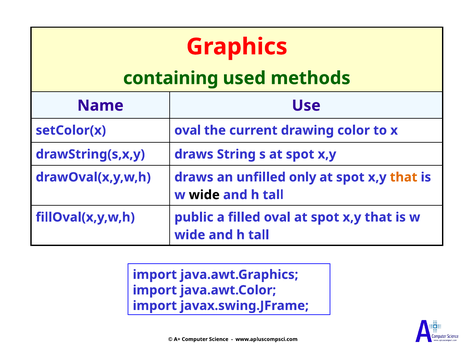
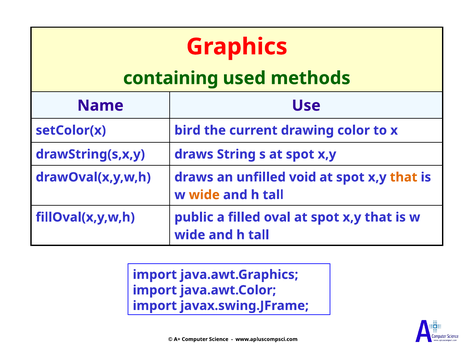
setColor(x oval: oval -> bird (188, 131)
only: only -> void (303, 177)
wide colour: black -> orange (204, 195)
